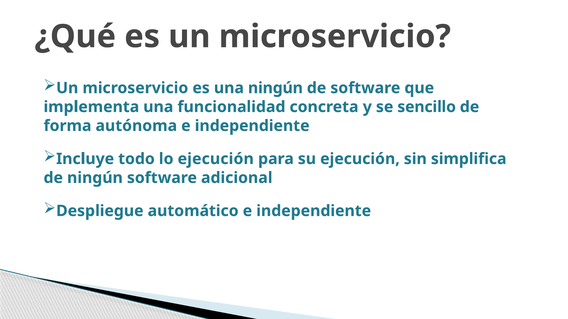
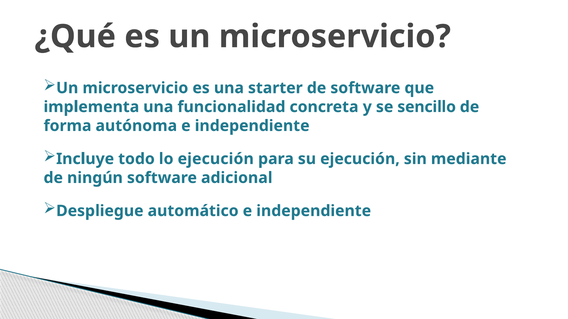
una ningún: ningún -> starter (275, 88)
simplifica: simplifica -> mediante (469, 159)
